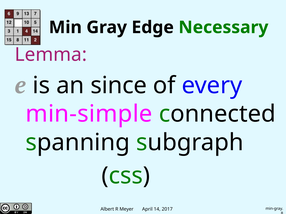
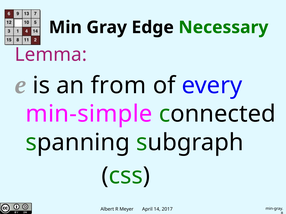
since: since -> from (118, 86)
